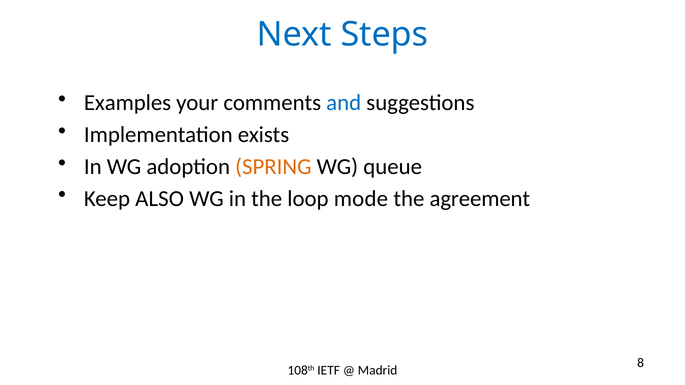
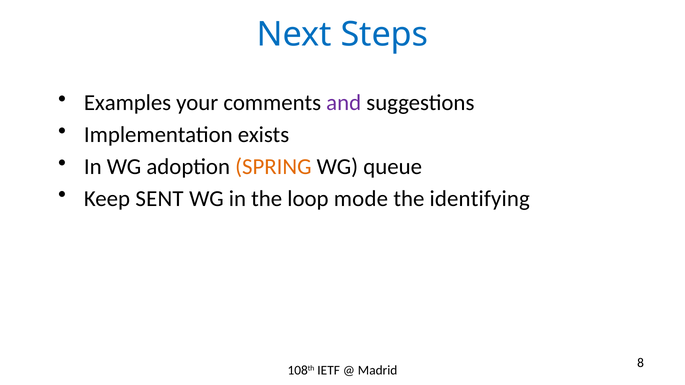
and colour: blue -> purple (344, 103)
ALSO: ALSO -> SENT (160, 199)
agreement: agreement -> identifying (480, 199)
